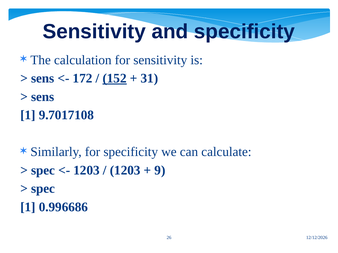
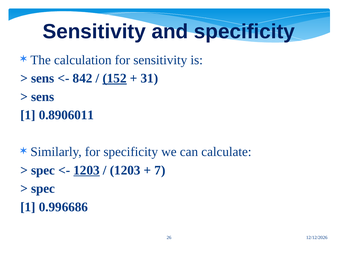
172: 172 -> 842 (83, 78)
9.7017108: 9.7017108 -> 0.8906011 (66, 115)
1203 underline: none -> present (87, 171)
9: 9 -> 7 (160, 171)
